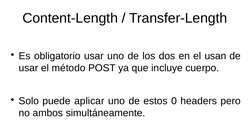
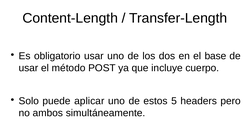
usan: usan -> base (215, 56)
0: 0 -> 5 (174, 101)
